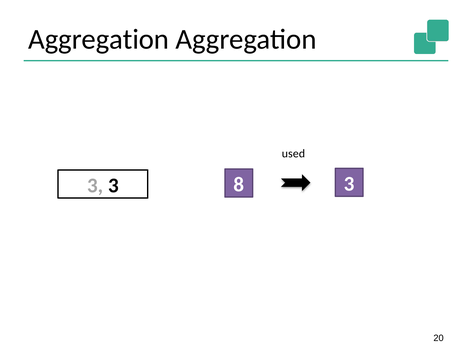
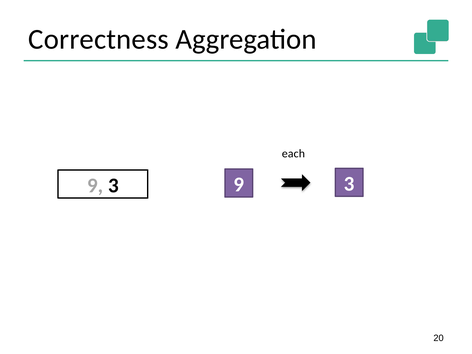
Aggregation: Aggregation -> Correctness (99, 39)
used: used -> each (293, 153)
3: 3 -> 9 (95, 185)
8: 8 -> 9 (239, 184)
